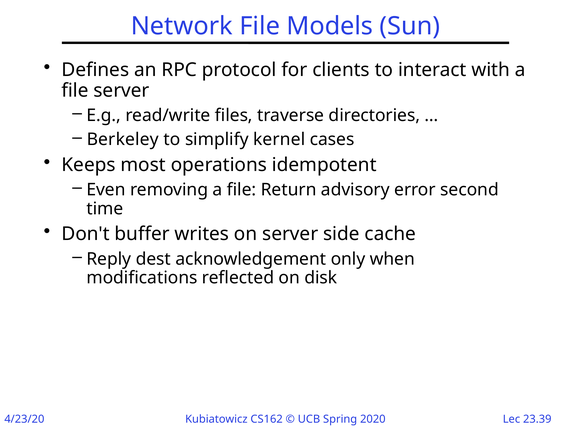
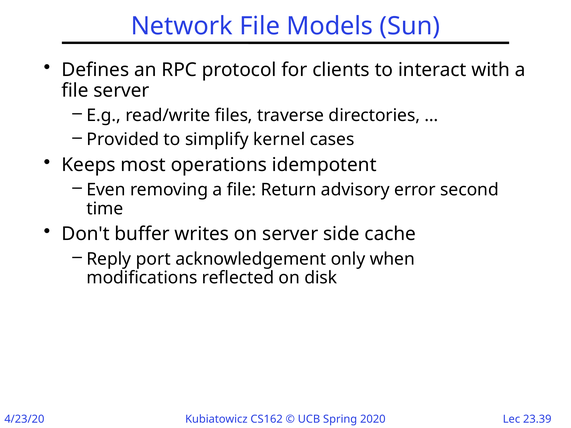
Berkeley: Berkeley -> Provided (123, 140)
dest: dest -> port (153, 259)
